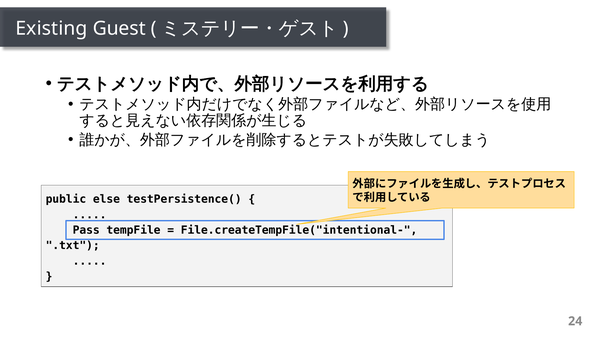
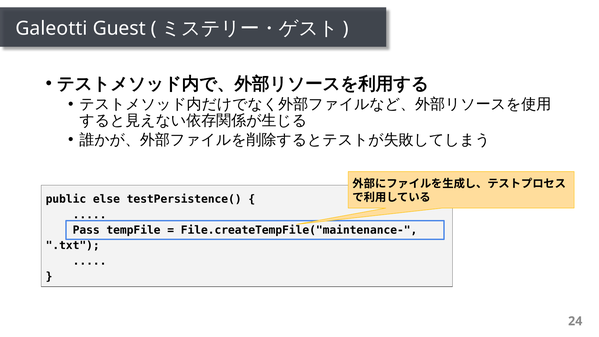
Existing: Existing -> Galeotti (51, 29)
File.createTempFile("intentional-: File.createTempFile("intentional- -> File.createTempFile("maintenance- (299, 230)
